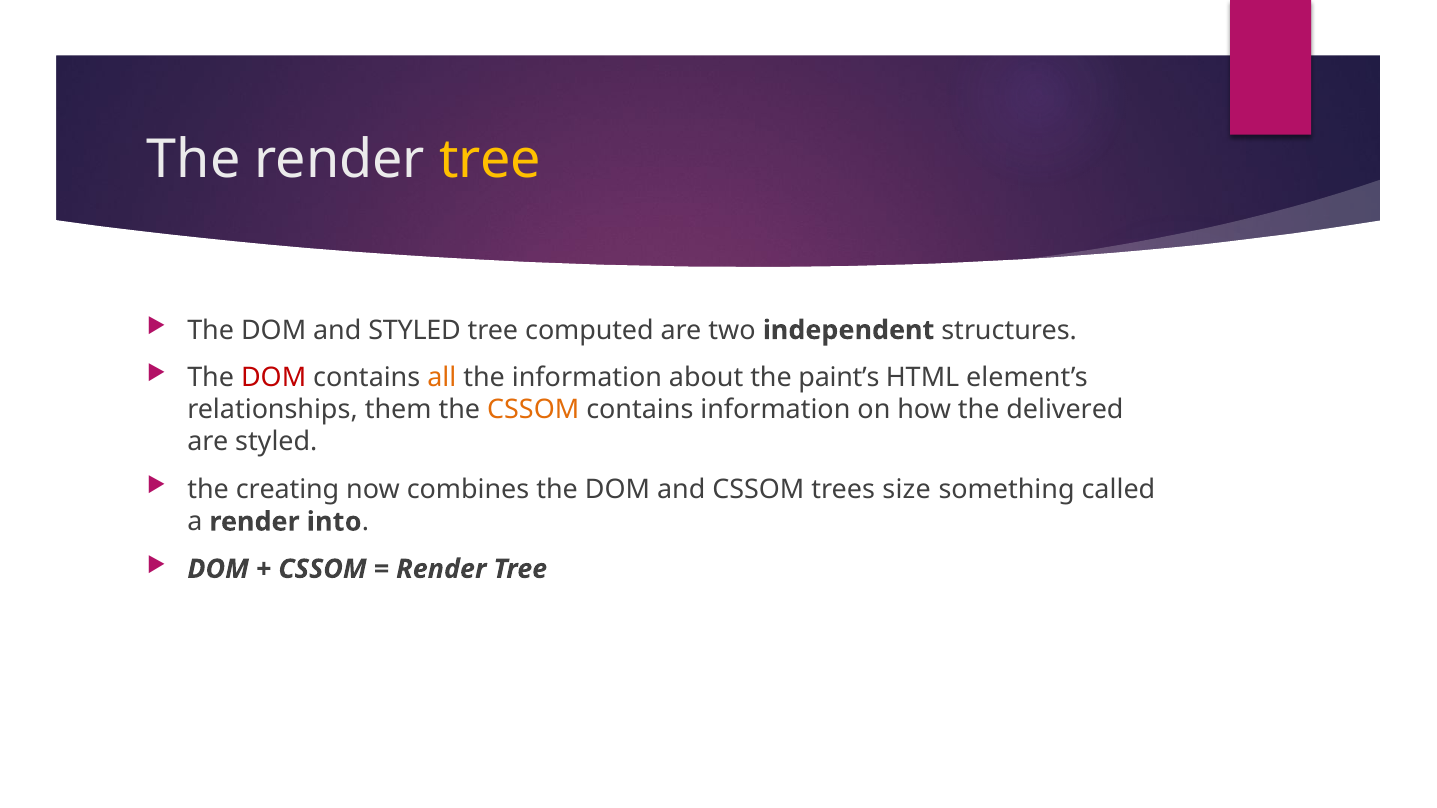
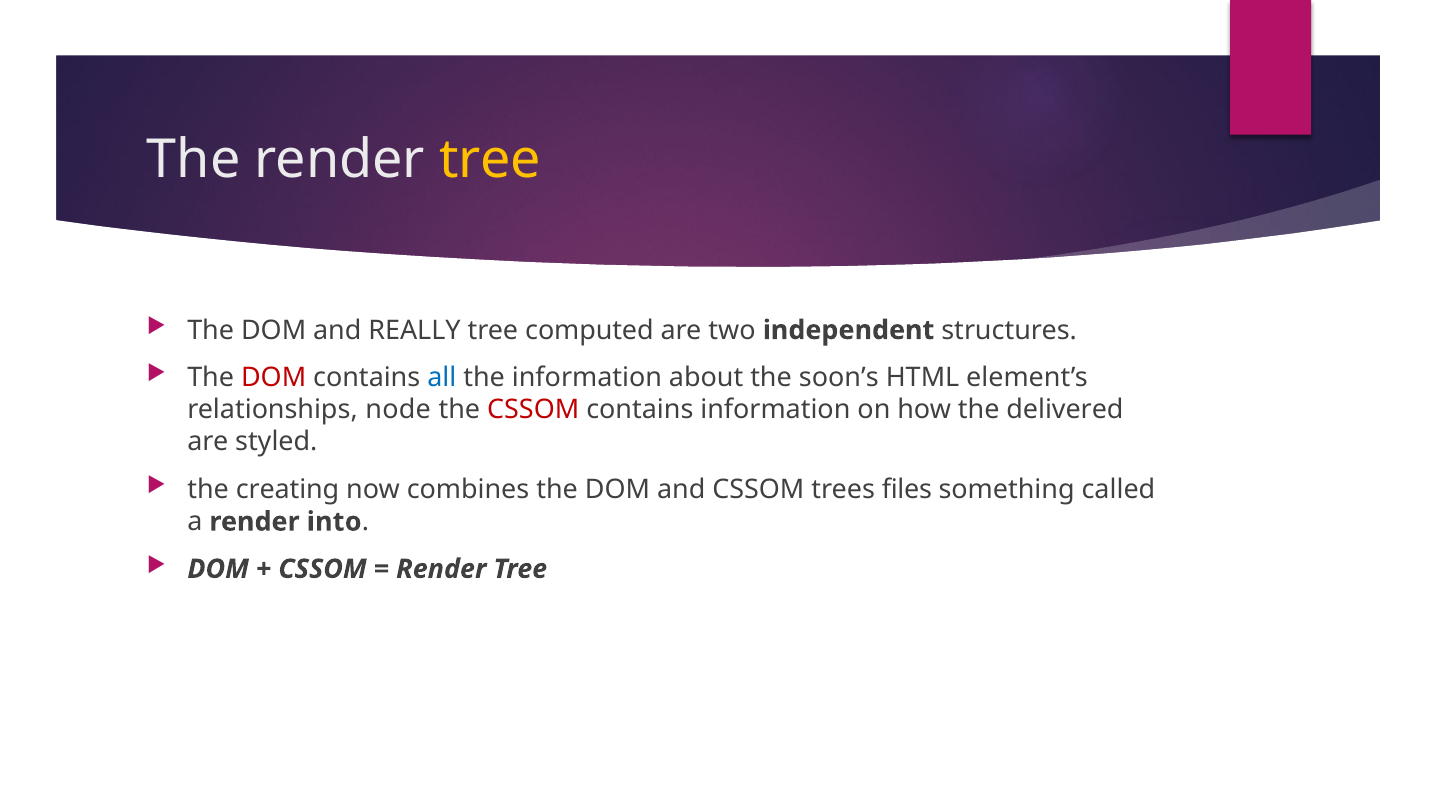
and STYLED: STYLED -> REALLY (415, 330)
all colour: orange -> blue (442, 378)
paint’s: paint’s -> soon’s (839, 378)
them: them -> node (398, 410)
CSSOM colour: orange -> red (533, 410)
size: size -> files (907, 490)
